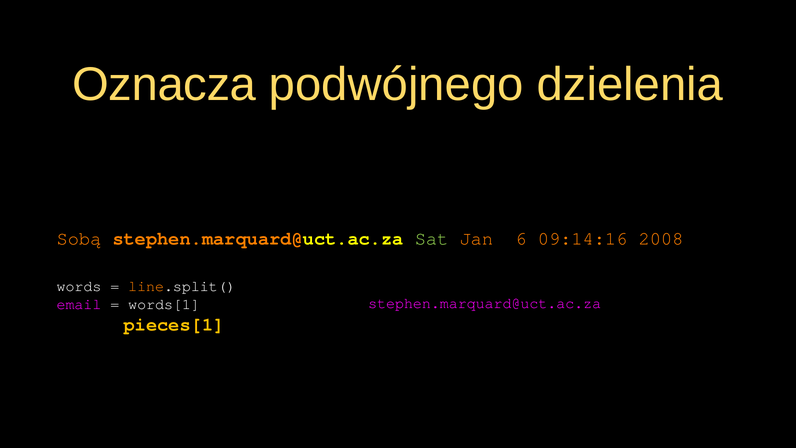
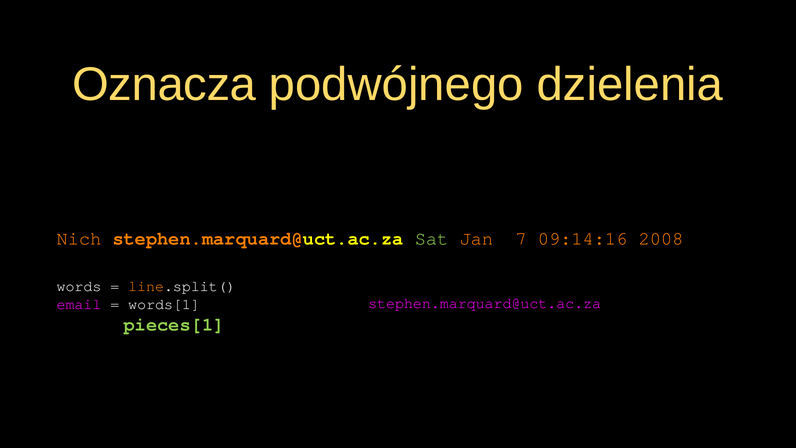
Sobą: Sobą -> Nich (79, 238)
6: 6 -> 7 (521, 238)
pieces[1 colour: yellow -> light green (174, 324)
